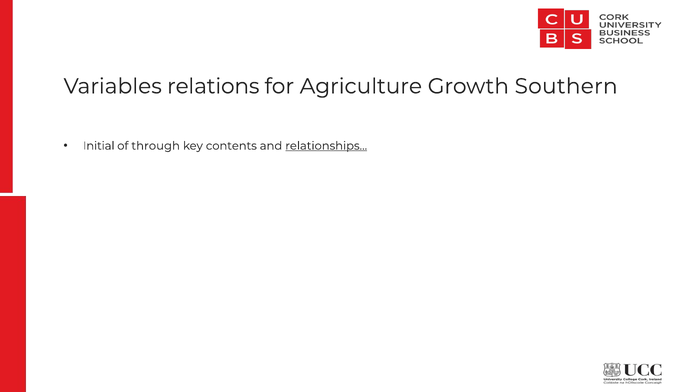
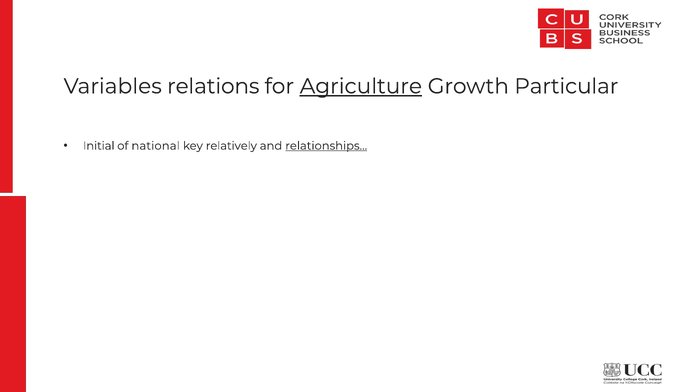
Agriculture underline: none -> present (361, 86)
Southern: Southern -> Particular (566, 86)
through: through -> national (156, 146)
contents: contents -> relatively (231, 146)
